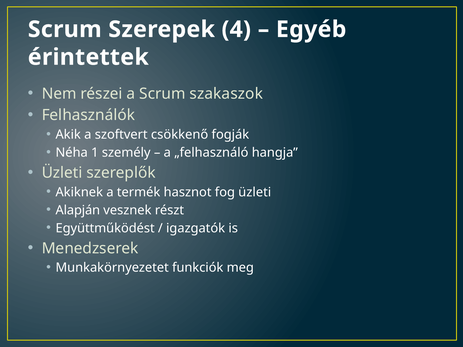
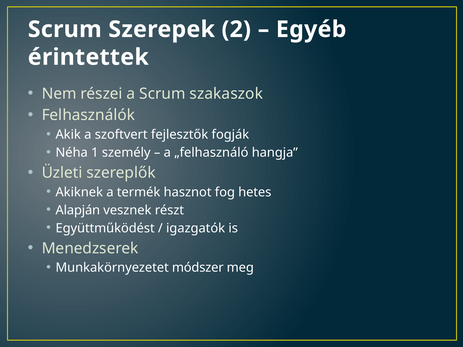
4: 4 -> 2 (236, 29)
csökkenő: csökkenő -> fejlesztők (180, 135)
fog üzleti: üzleti -> hetes (255, 192)
funkciók: funkciók -> módszer (198, 268)
